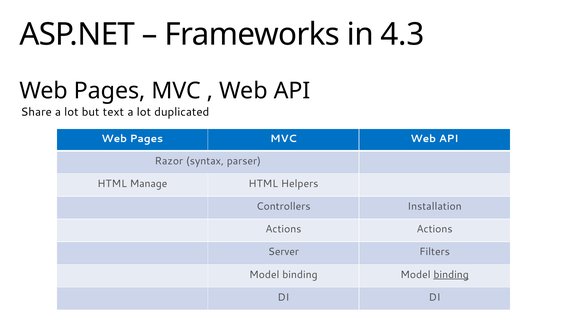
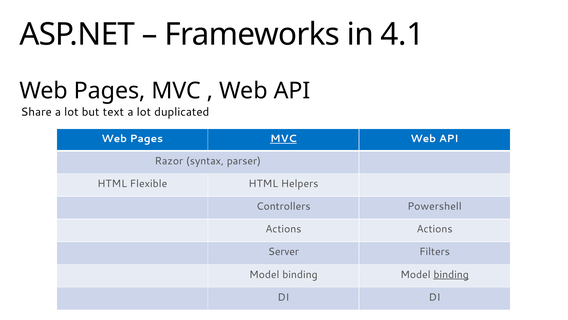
4.3: 4.3 -> 4.1 (402, 34)
MVC underline: none -> present (283, 139)
Manage: Manage -> Flexible (148, 183)
Installation: Installation -> Powershell (435, 206)
